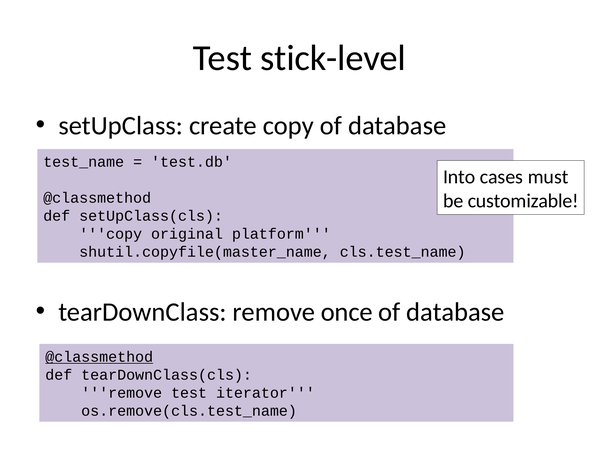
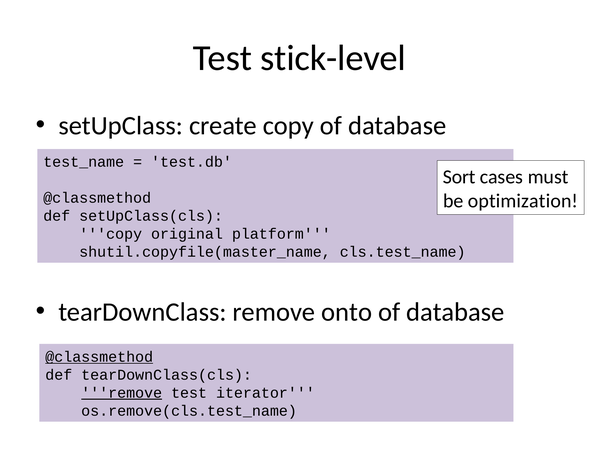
Into: Into -> Sort (459, 177)
customizable: customizable -> optimization (523, 201)
once: once -> onto (347, 312)
remove underline: none -> present (122, 393)
